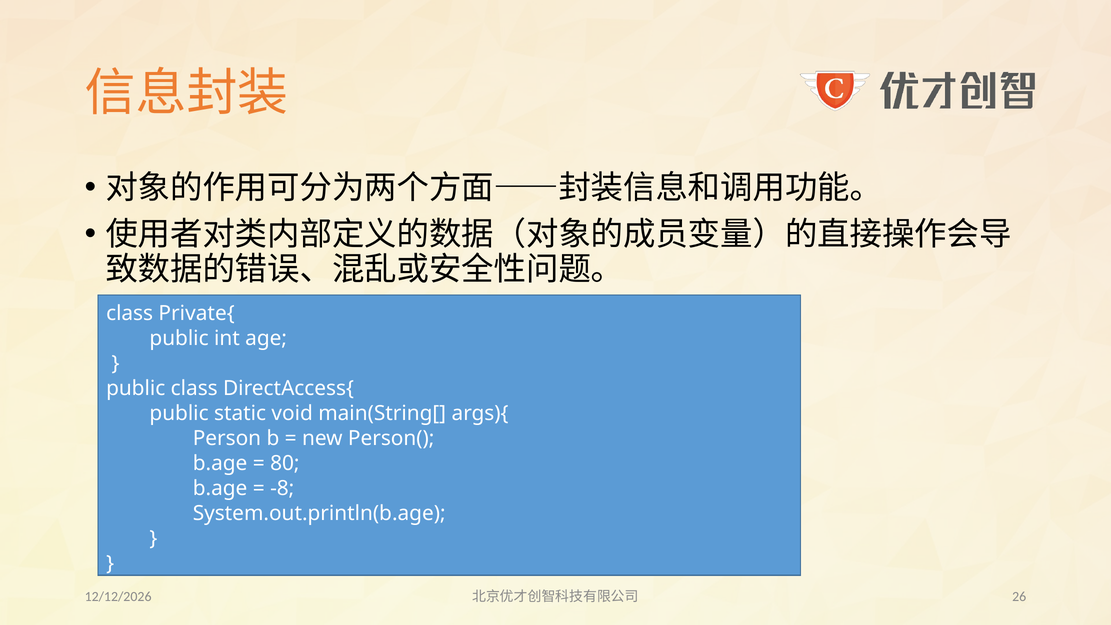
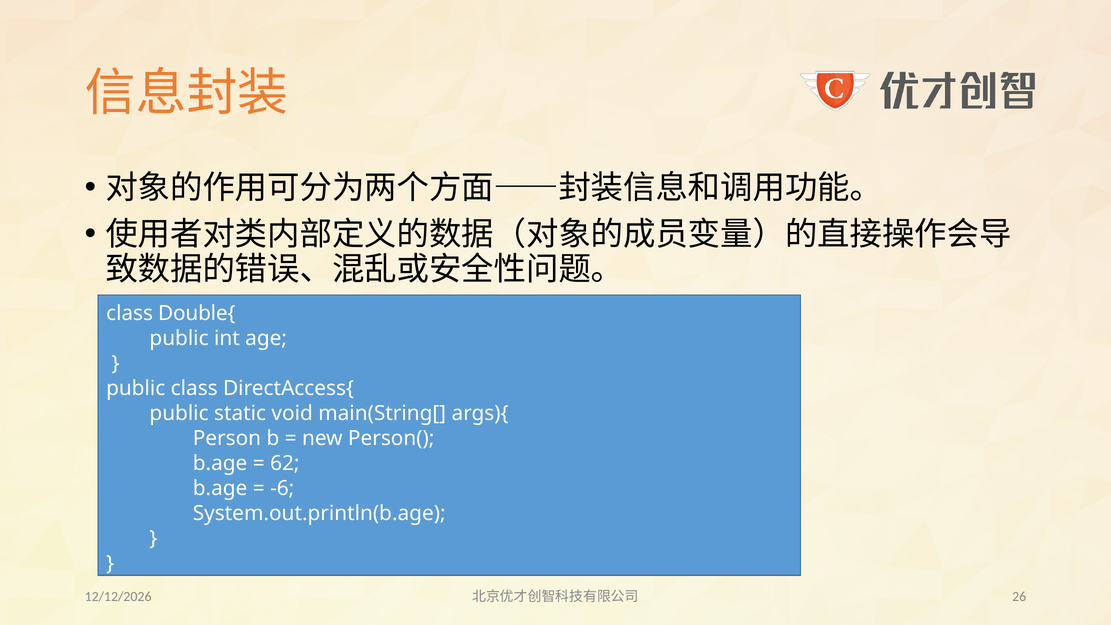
Private{: Private{ -> Double{ (197, 313)
80: 80 -> 62 (285, 463)
-8: -8 -> -6 (282, 488)
